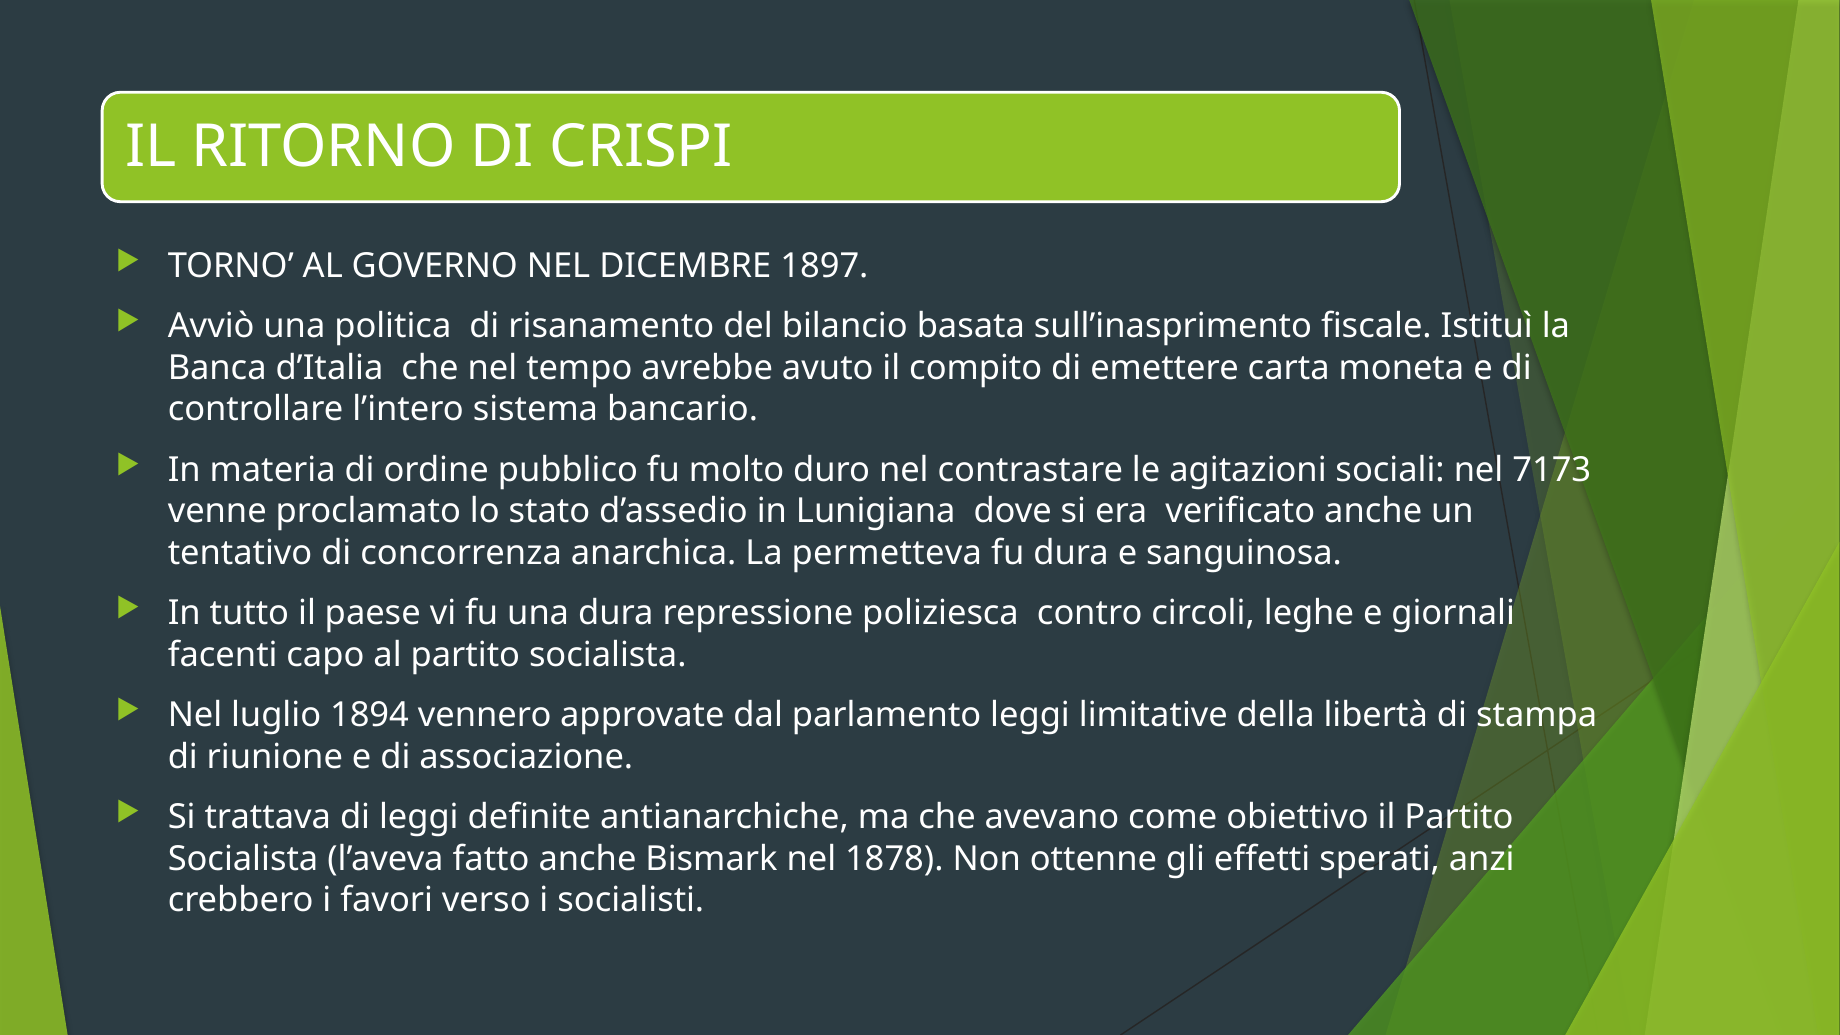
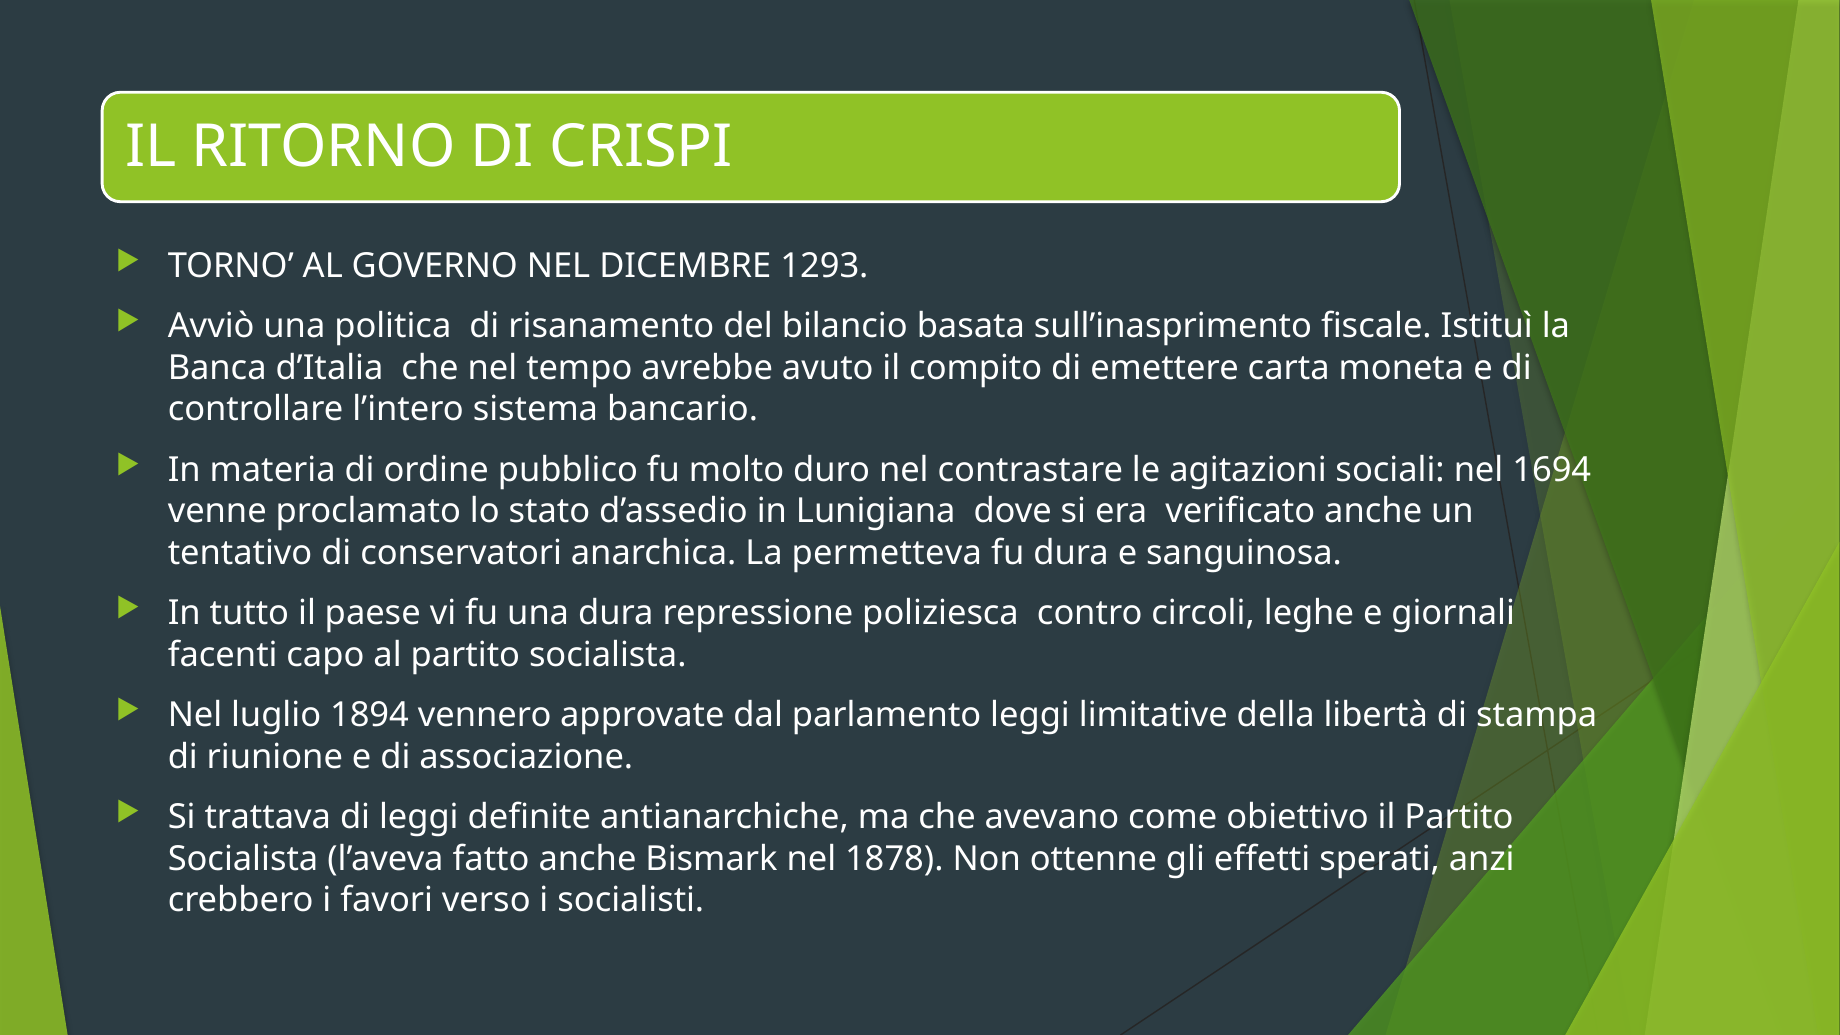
1897: 1897 -> 1293 (824, 266)
7173: 7173 -> 1694 (1552, 470)
concorrenza: concorrenza -> conservatori (461, 553)
